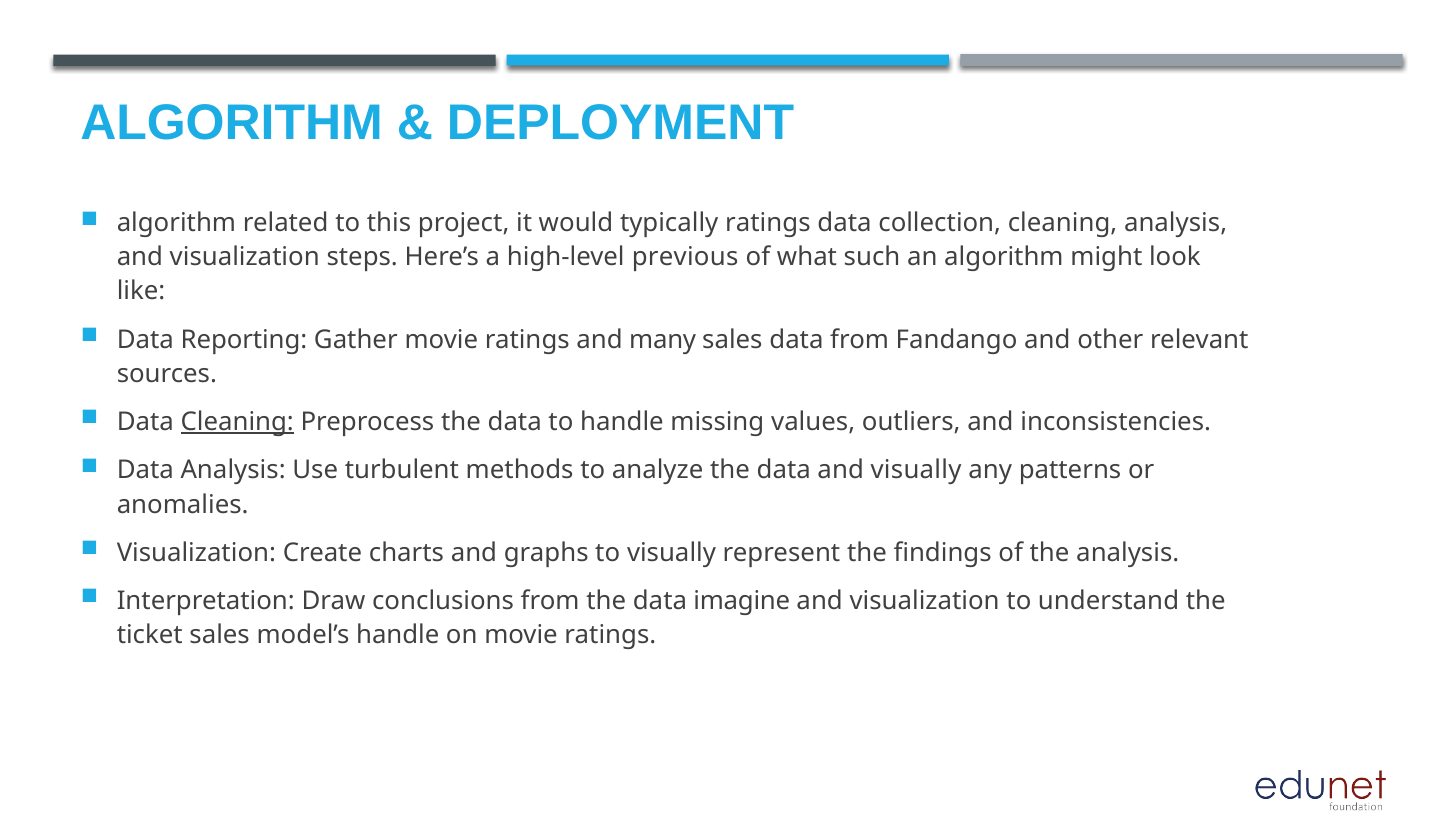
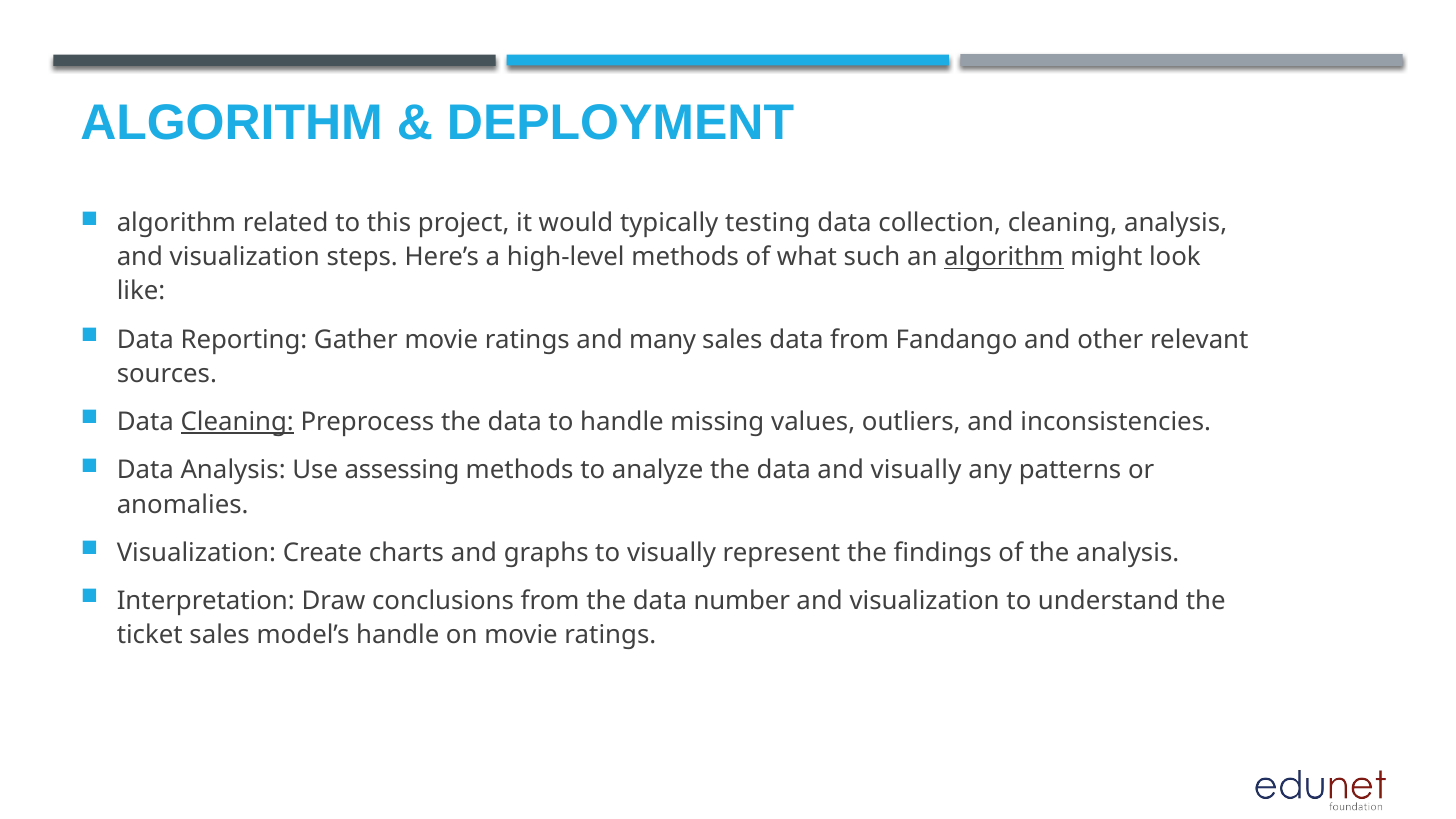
typically ratings: ratings -> testing (768, 223)
high-level previous: previous -> methods (685, 257)
algorithm underline: none -> present (1004, 257)
turbulent: turbulent -> assessing (402, 470)
imagine: imagine -> number (742, 601)
